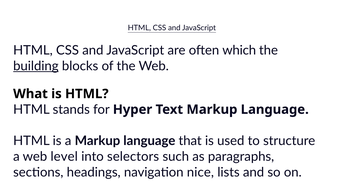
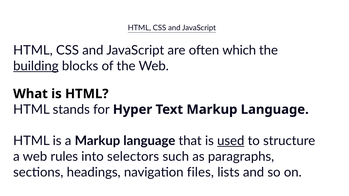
used underline: none -> present (231, 141)
level: level -> rules (64, 157)
nice: nice -> files (200, 172)
